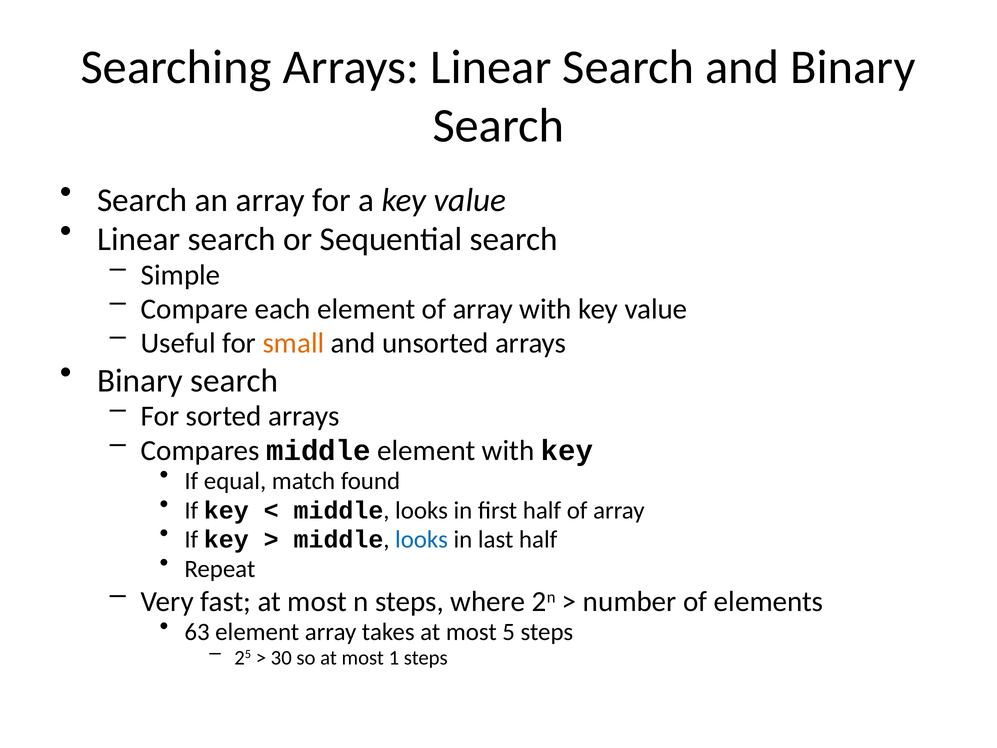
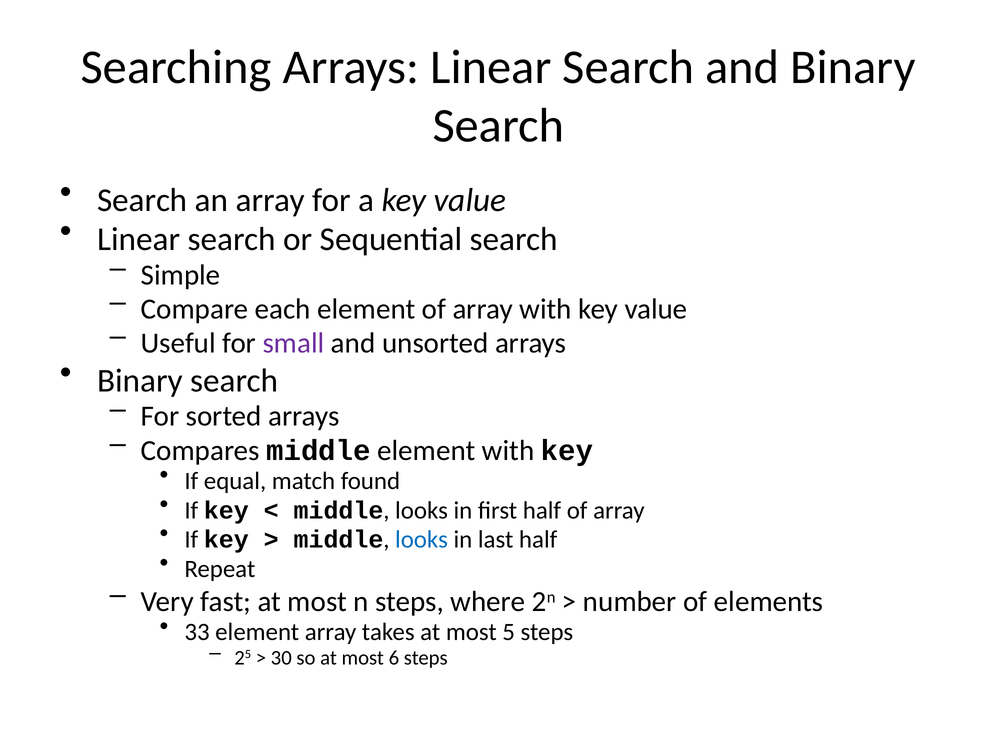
small colour: orange -> purple (294, 343)
63: 63 -> 33 (197, 632)
1: 1 -> 6 (394, 658)
